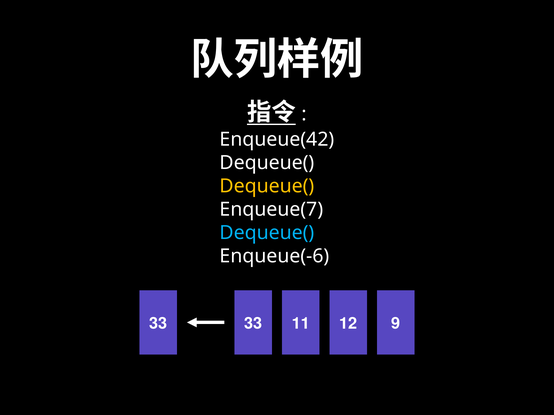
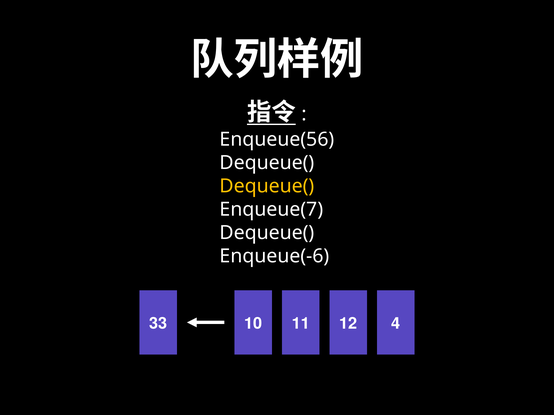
Enqueue(42: Enqueue(42 -> Enqueue(56 (277, 140)
Dequeue( colour: light blue -> white (267, 233)
33 33: 33 -> 10 (253, 324)
9: 9 -> 4 (396, 324)
